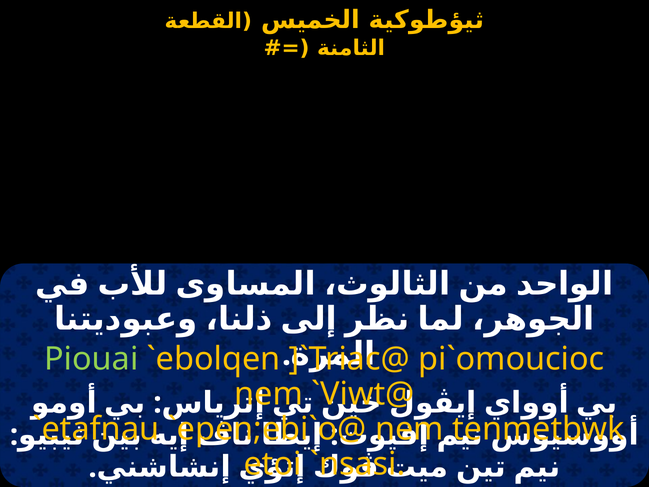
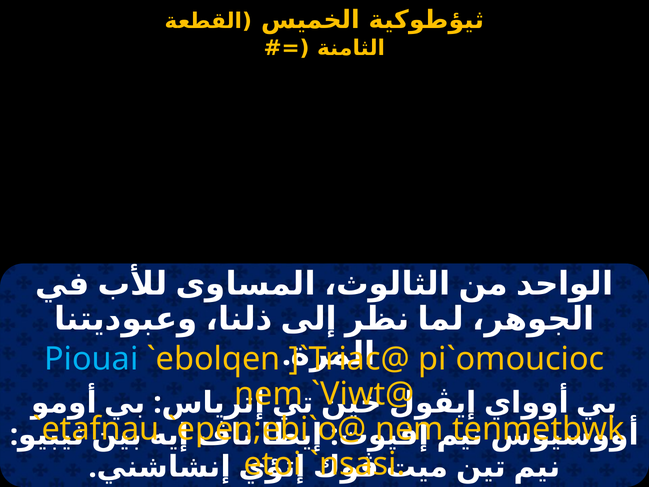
Piouai colour: light green -> light blue (91, 359)
